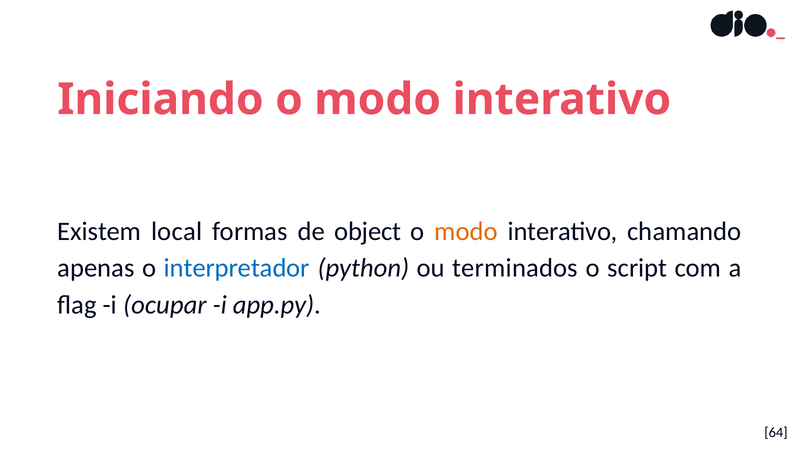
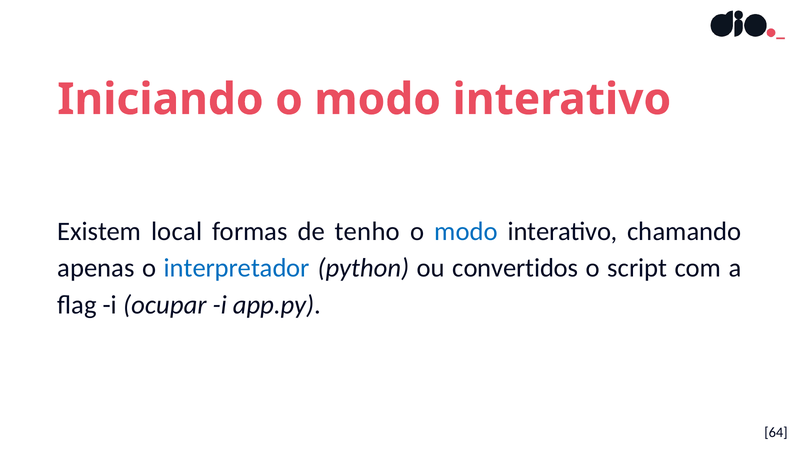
object: object -> tenho (367, 232)
modo colour: orange -> blue (466, 232)
terminados: terminados -> convertidos (515, 268)
